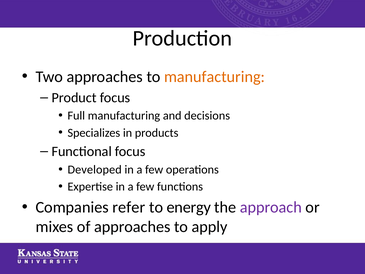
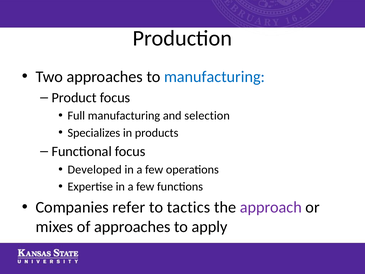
manufacturing colour: orange -> blue (214, 77)
decisions: decisions -> selection (207, 116)
energy: energy -> tactics (189, 207)
